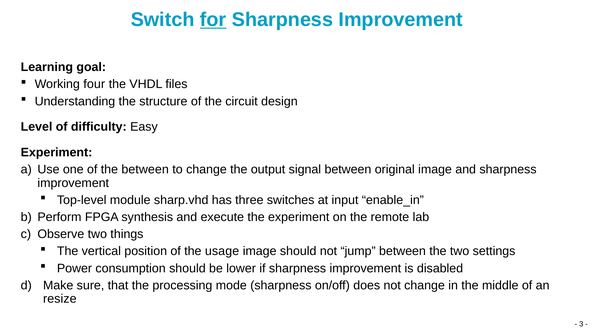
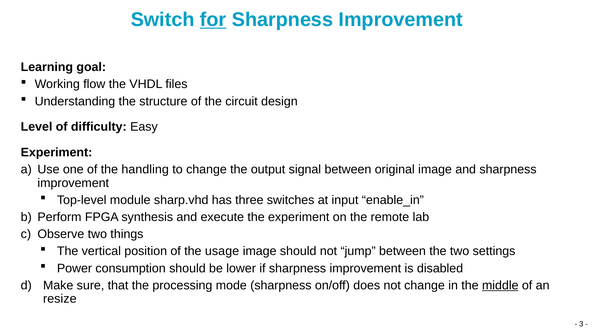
four: four -> flow (94, 84)
the between: between -> handling (145, 170)
middle underline: none -> present (500, 286)
